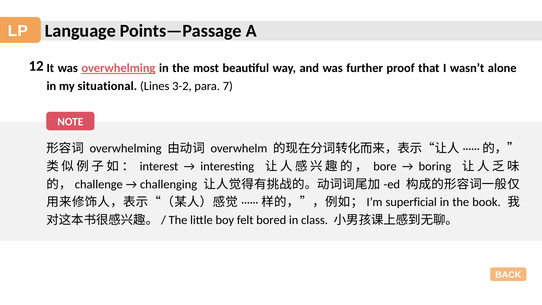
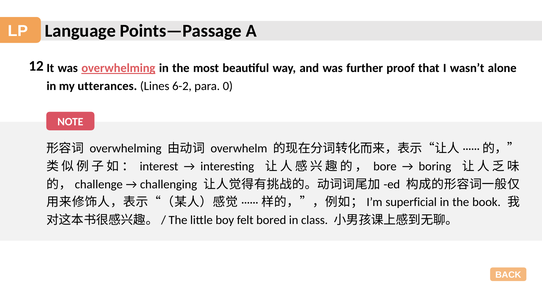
situational: situational -> utterances (107, 86)
3-2: 3-2 -> 6-2 (182, 86)
7: 7 -> 0 (228, 86)
